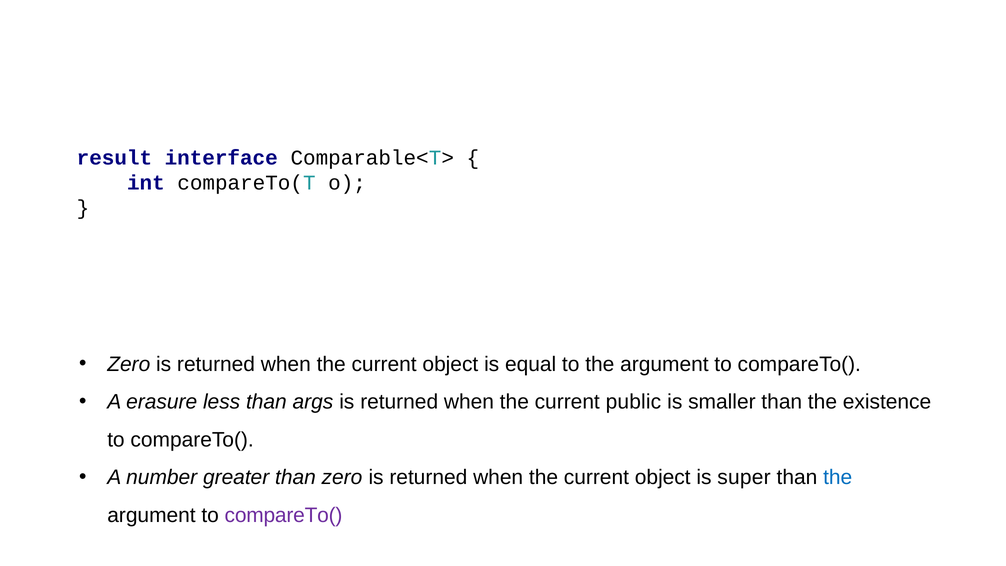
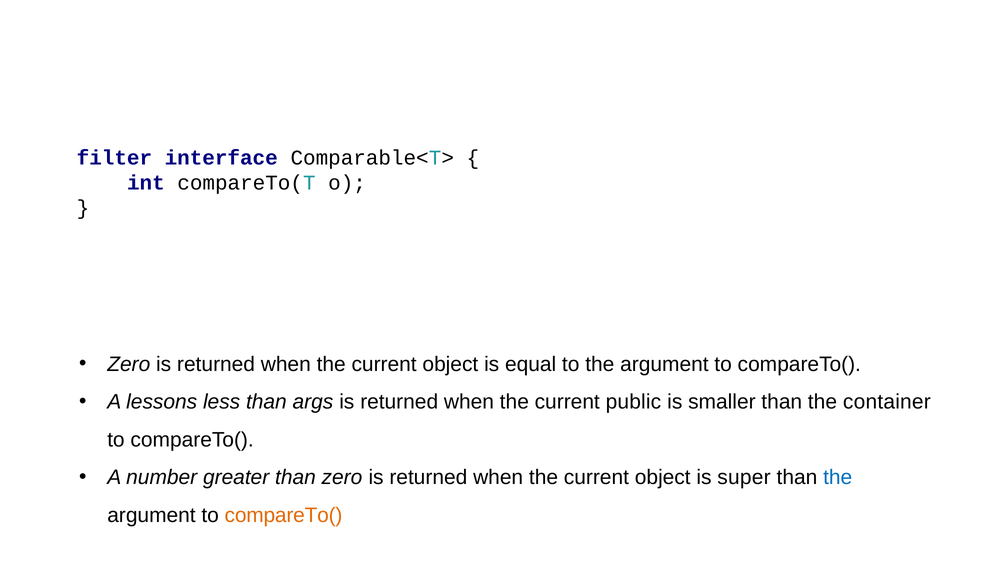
result: result -> filter (114, 158)
erasure: erasure -> lessons (162, 402)
existence: existence -> container (887, 402)
compareTo( colour: purple -> orange (284, 515)
